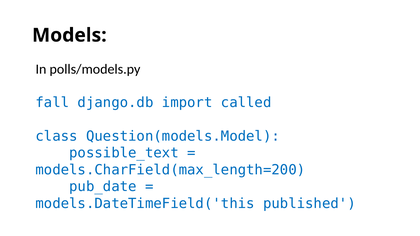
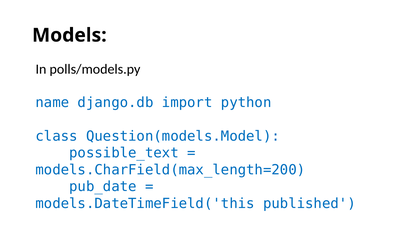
fall: fall -> name (52, 103)
called: called -> python (246, 103)
